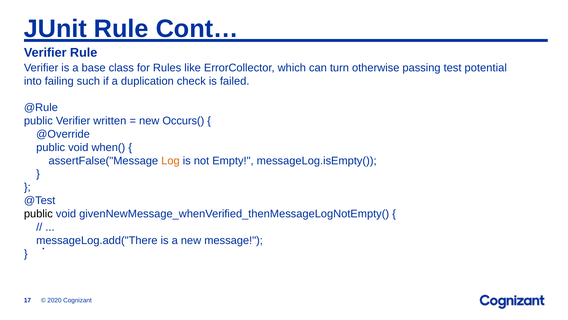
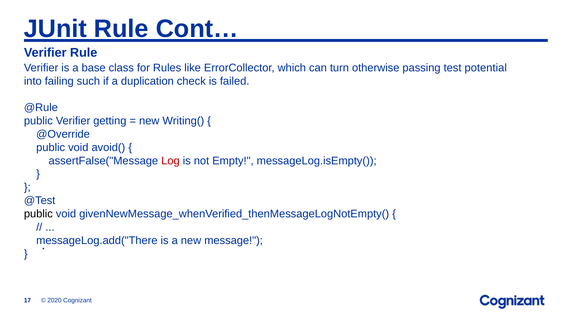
written: written -> getting (110, 121)
Occurs(: Occurs( -> Writing( (183, 121)
when(: when( -> avoid( (108, 147)
Log colour: orange -> red (170, 160)
